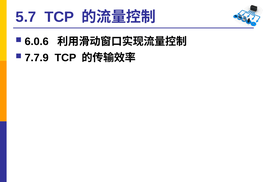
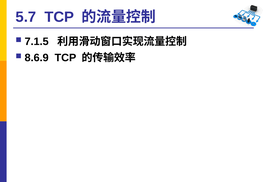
6.0.6: 6.0.6 -> 7.1.5 (37, 42)
7.7.9: 7.7.9 -> 8.6.9 (37, 58)
